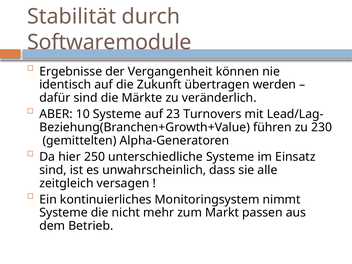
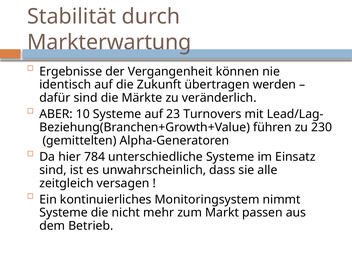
Softwaremodule: Softwaremodule -> Markterwartung (109, 42)
250: 250 -> 784 (95, 157)
